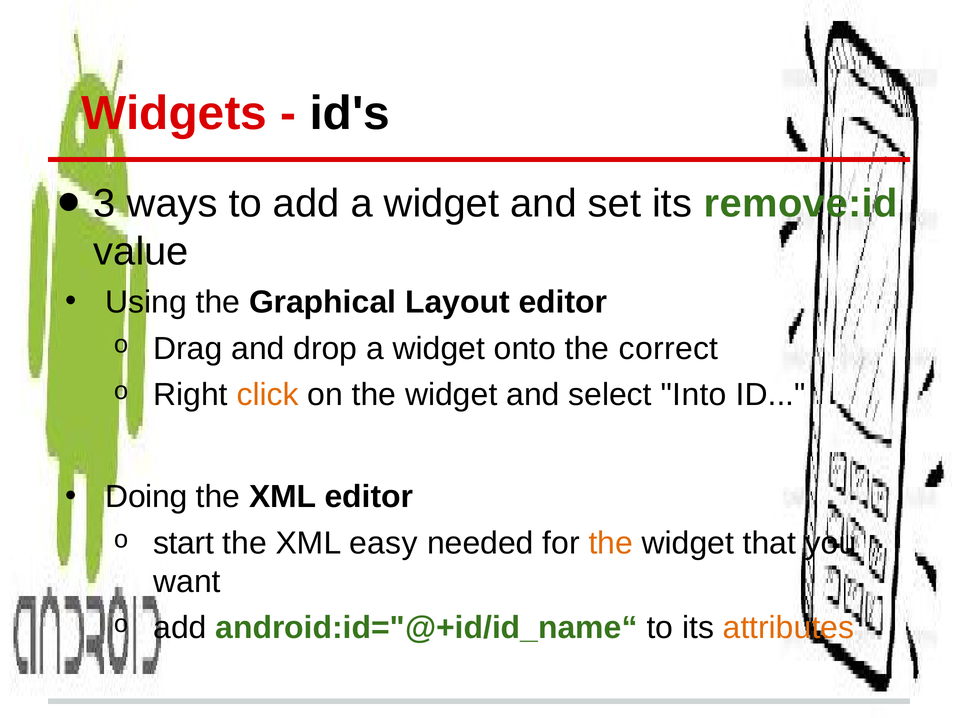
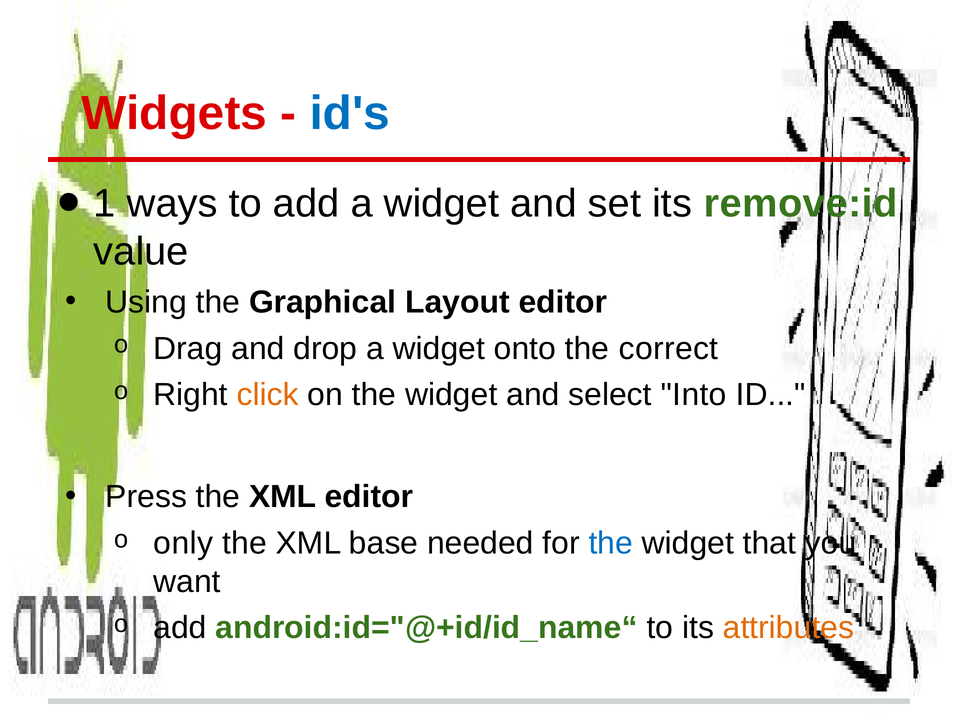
id's colour: black -> blue (350, 114)
3: 3 -> 1 (105, 204)
Doing: Doing -> Press (146, 497)
start: start -> only (183, 544)
easy: easy -> base (384, 544)
the colour: orange -> blue (611, 544)
